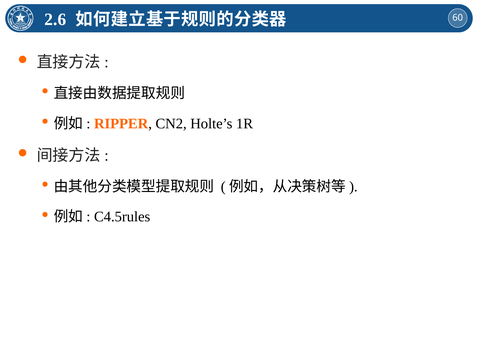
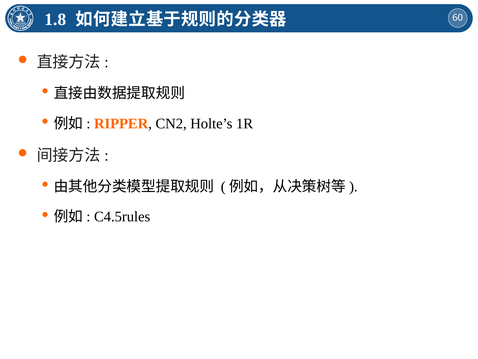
2.6: 2.6 -> 1.8 (55, 20)
